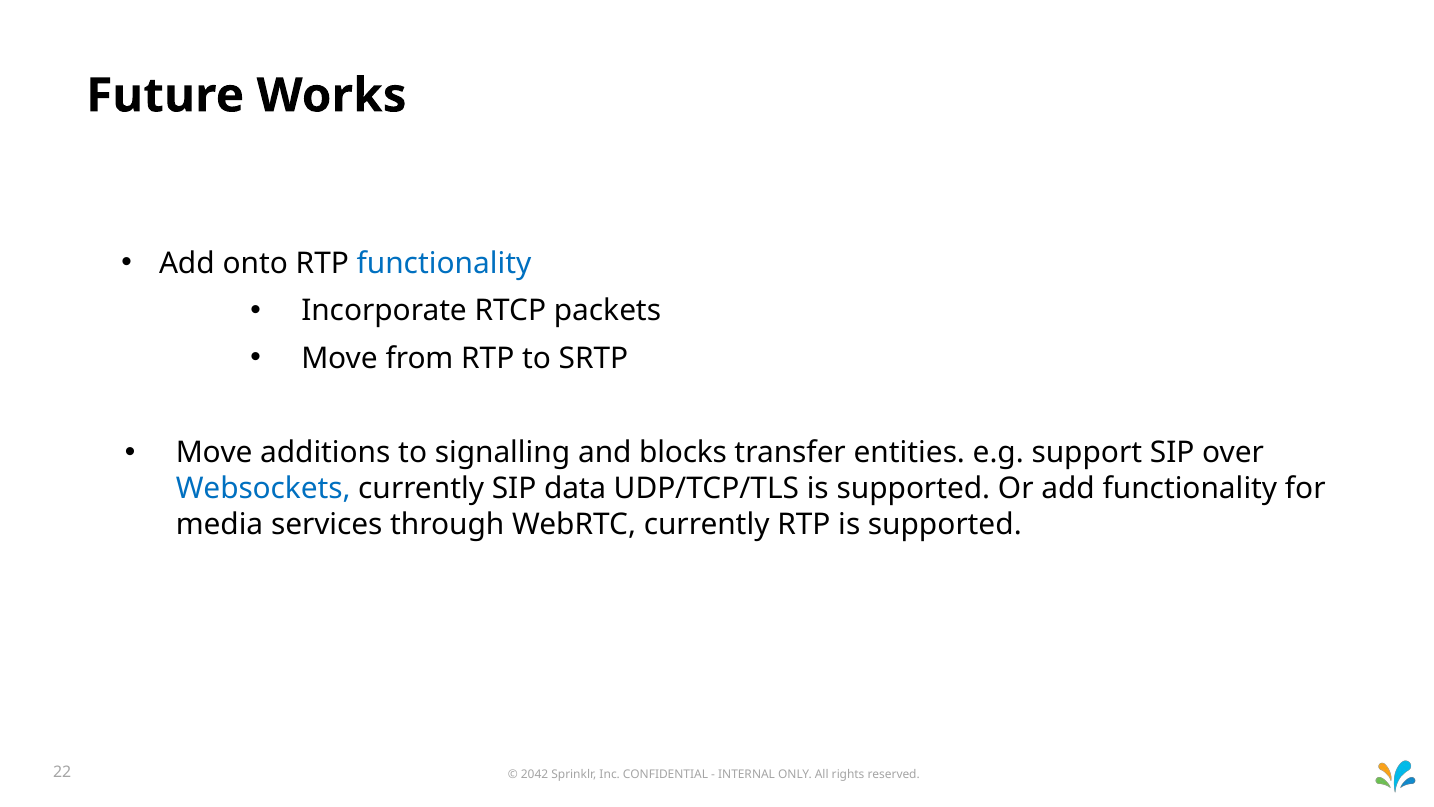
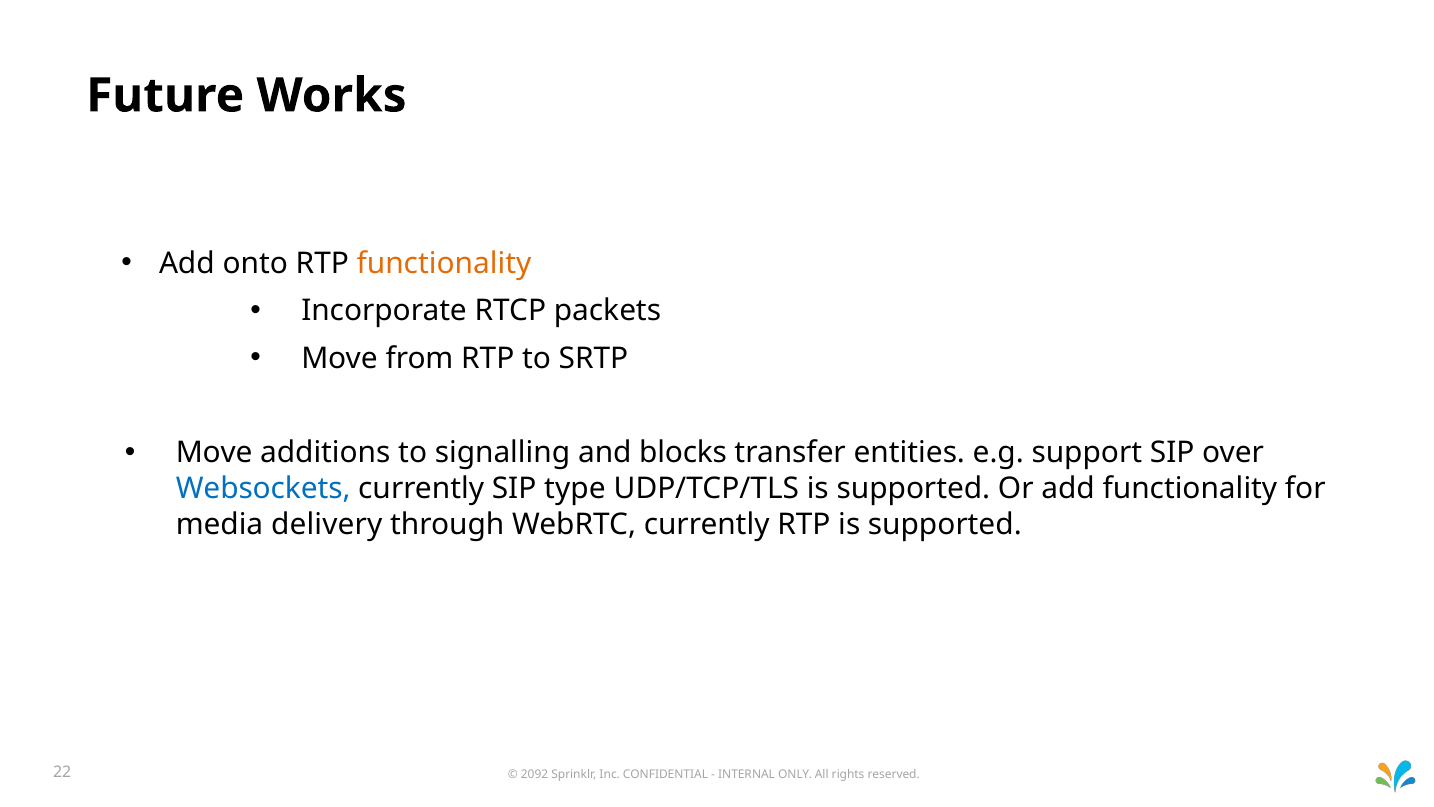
functionality colour: blue -> orange (444, 264)
data: data -> type (575, 489)
services: services -> delivery (327, 525)
2042: 2042 -> 2092 (535, 774)
